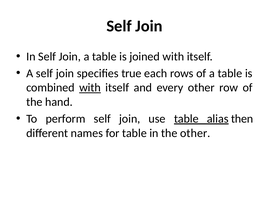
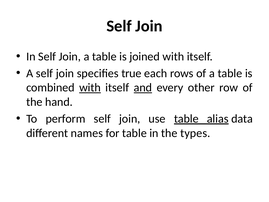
and underline: none -> present (143, 88)
then: then -> data (242, 119)
the other: other -> types (195, 133)
